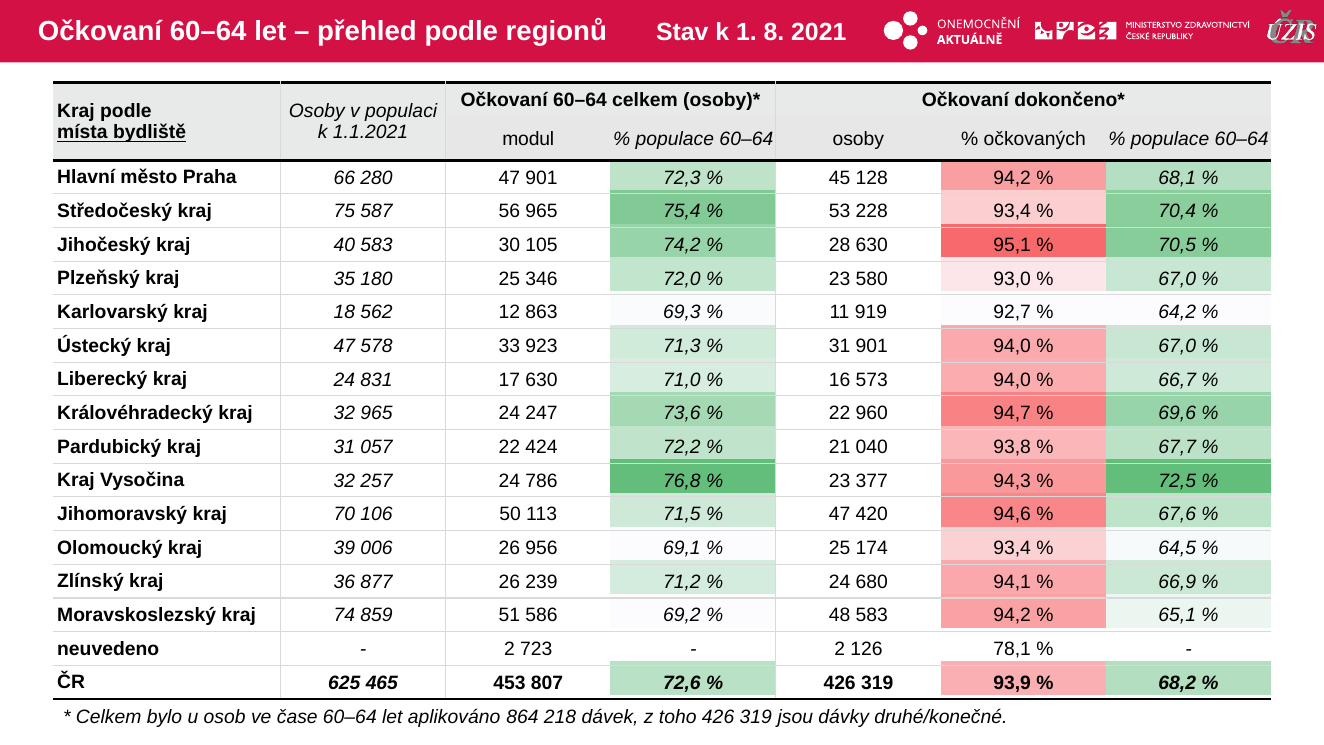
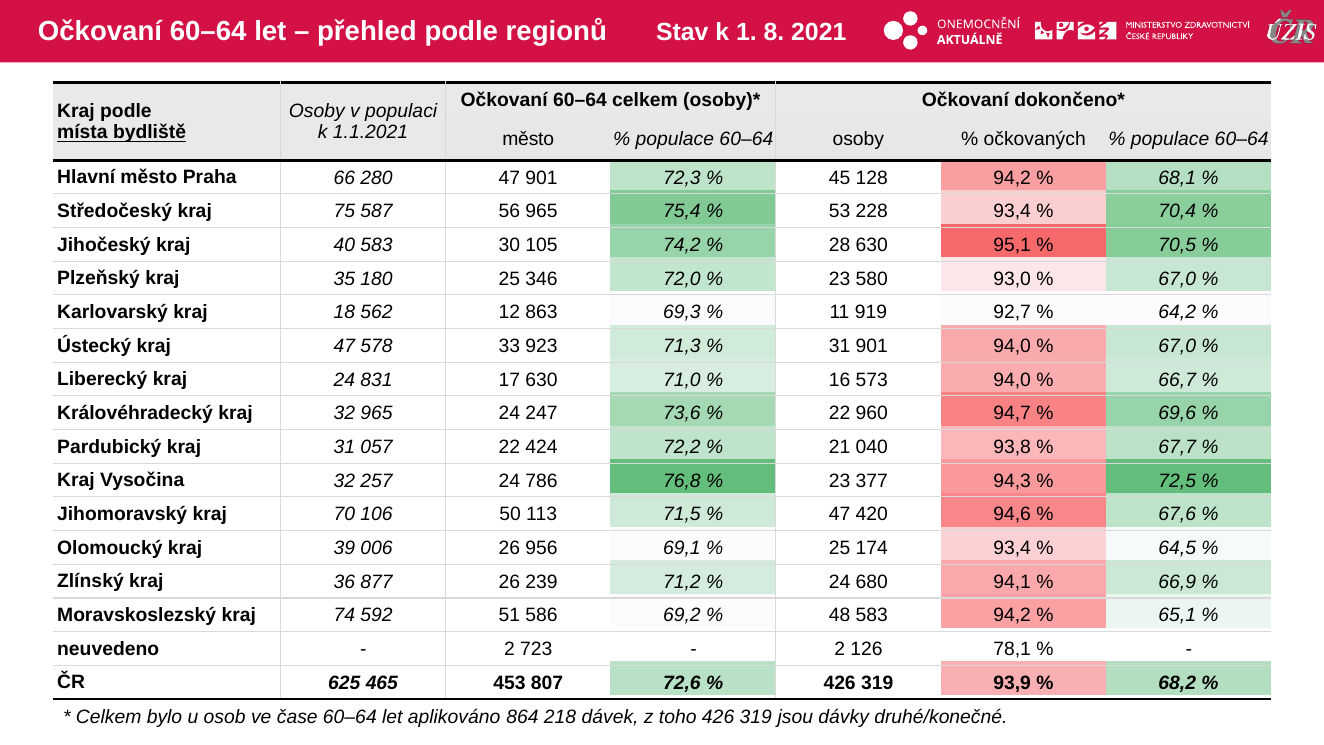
modul: modul -> město (528, 139)
859: 859 -> 592 (376, 615)
